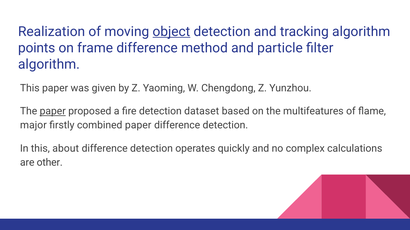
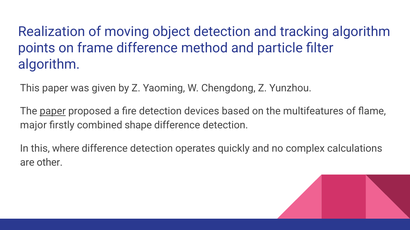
object underline: present -> none (171, 32)
dataset: dataset -> devices (202, 111)
combined paper: paper -> shape (138, 126)
about: about -> where (66, 149)
